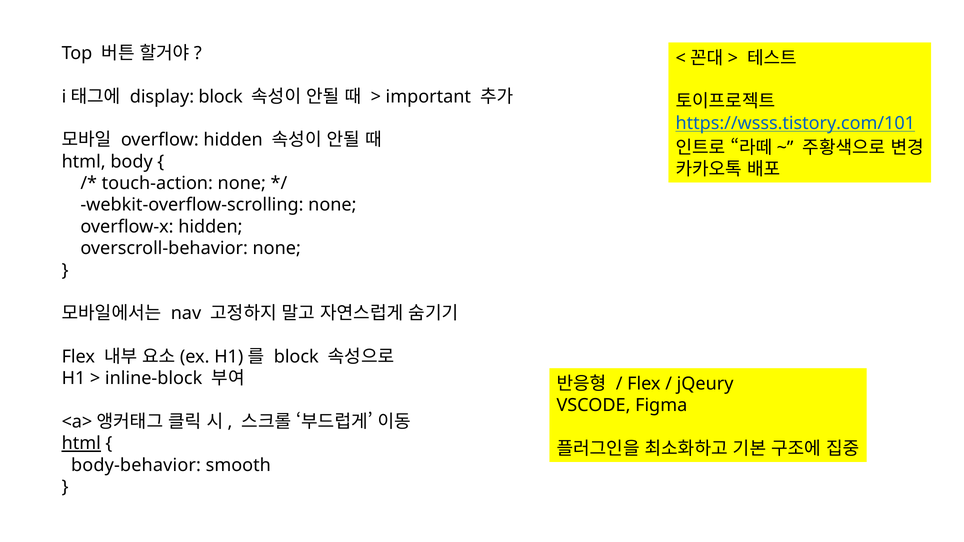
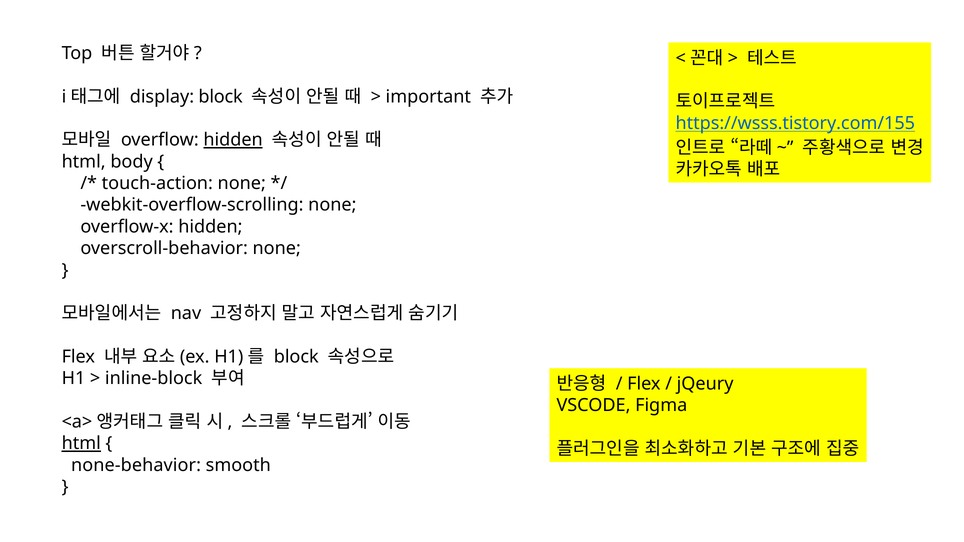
https://wsss.tistory.com/101: https://wsss.tistory.com/101 -> https://wsss.tistory.com/155 (795, 123)
hidden underline: none -> present (233, 140)
body-behavior: body-behavior -> none-behavior (136, 465)
